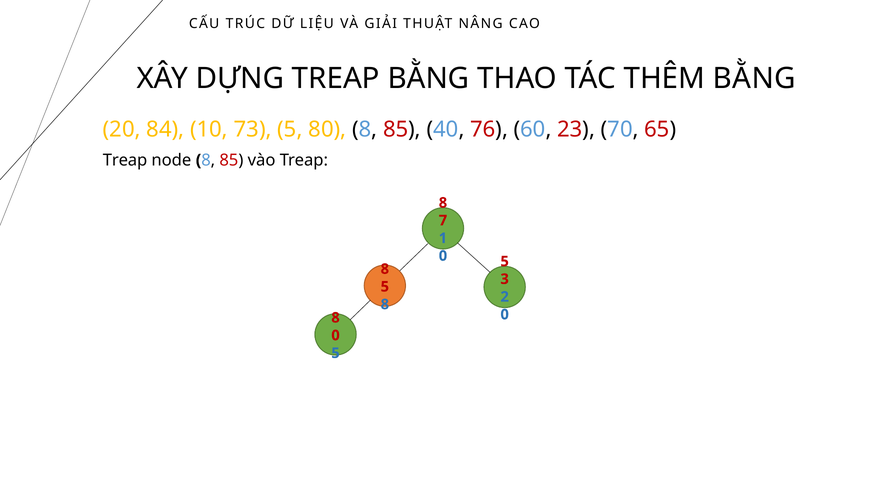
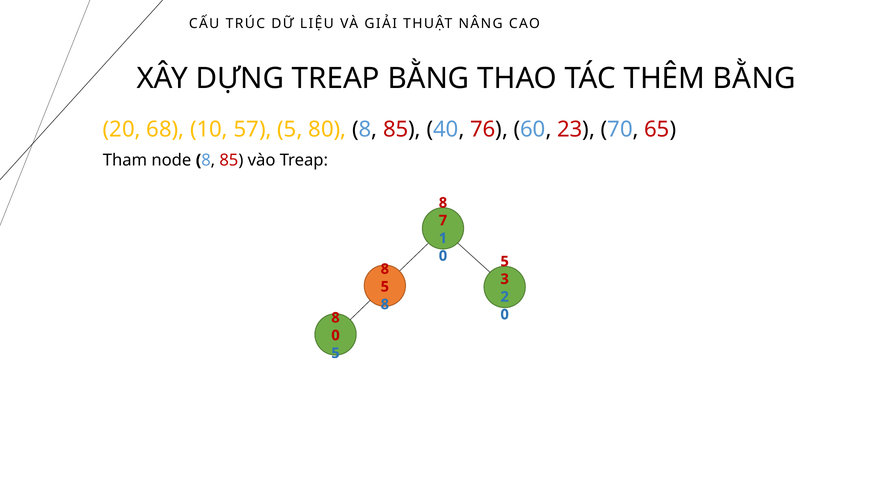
84: 84 -> 68 (165, 129)
73: 73 -> 57 (253, 129)
Treap: Treap -> Tham (125, 160)
